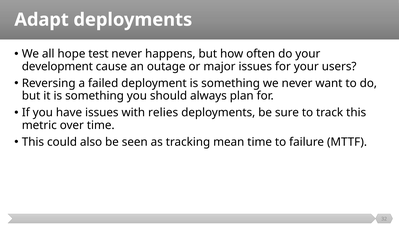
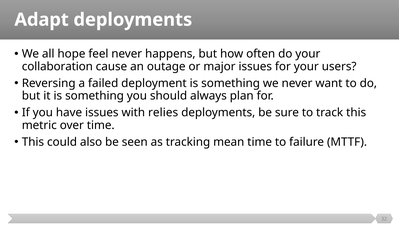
test: test -> feel (98, 54)
development: development -> collaboration (57, 66)
